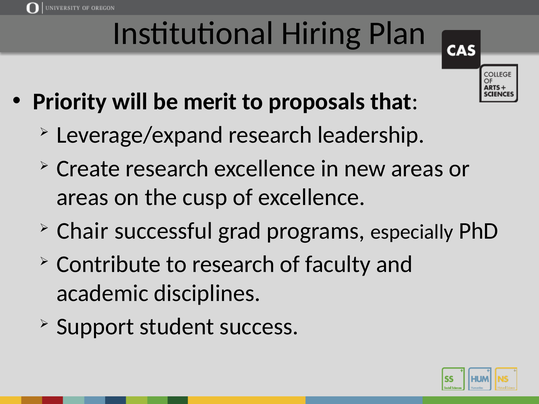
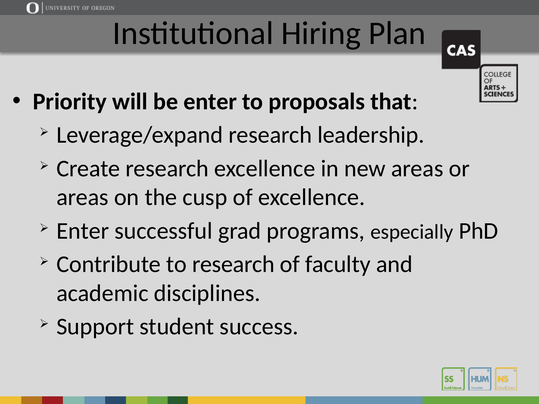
be merit: merit -> enter (210, 102)
Chair: Chair -> Enter (83, 231)
